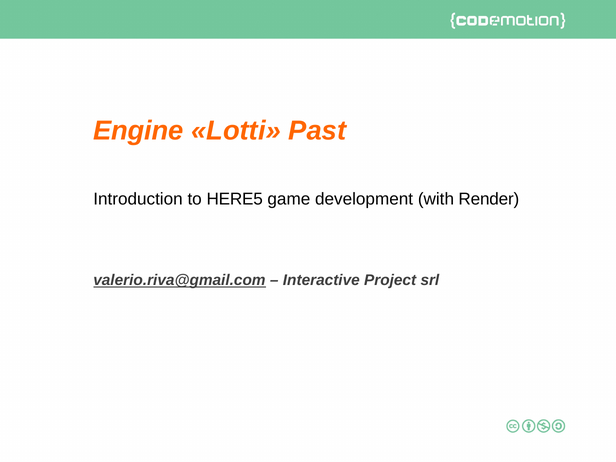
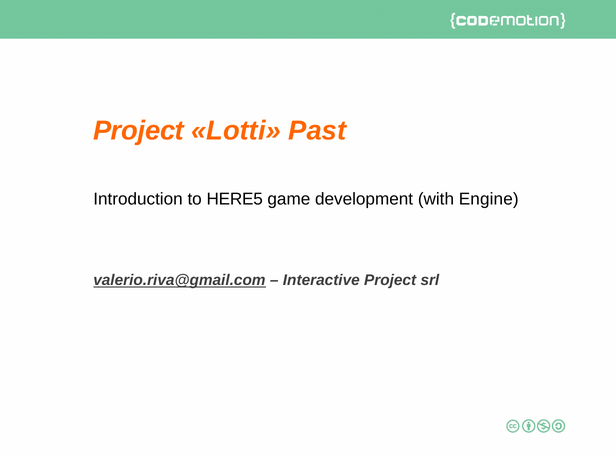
Engine: Engine -> Project (139, 131)
Render: Render -> Engine (489, 199)
